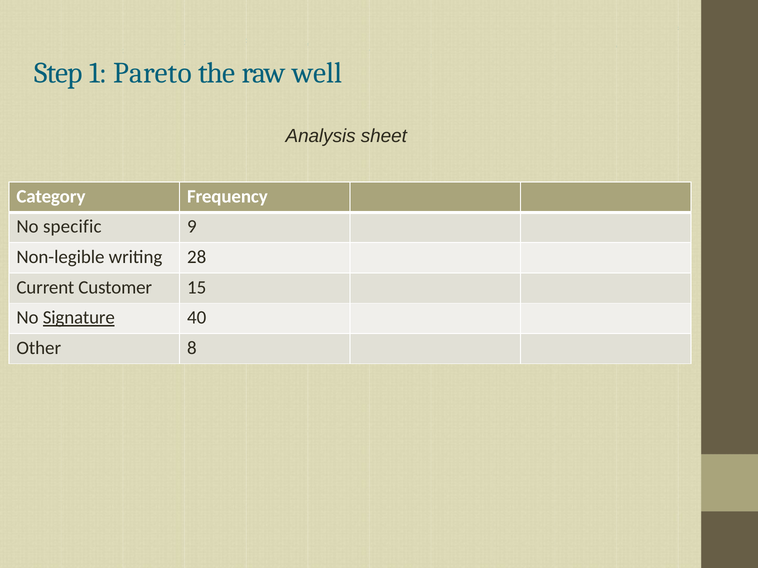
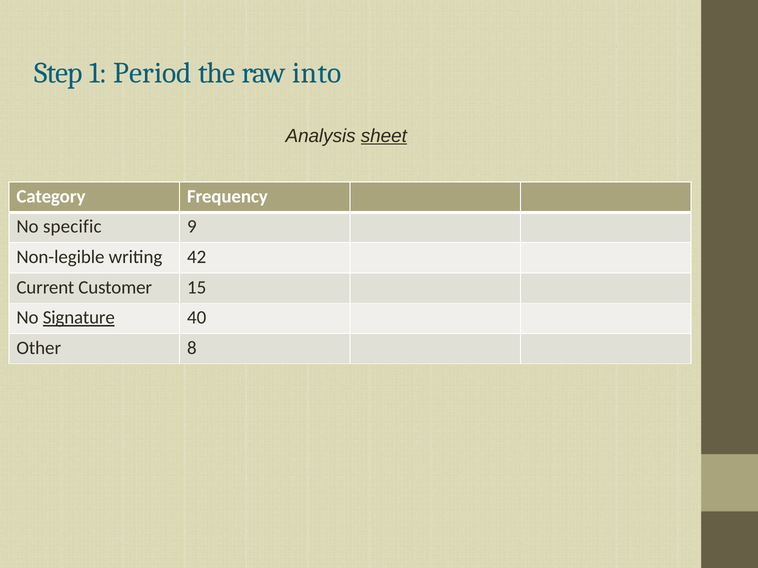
Pareto: Pareto -> Period (153, 73)
well: well -> into (317, 73)
sheet underline: none -> present (384, 136)
28: 28 -> 42 (197, 257)
